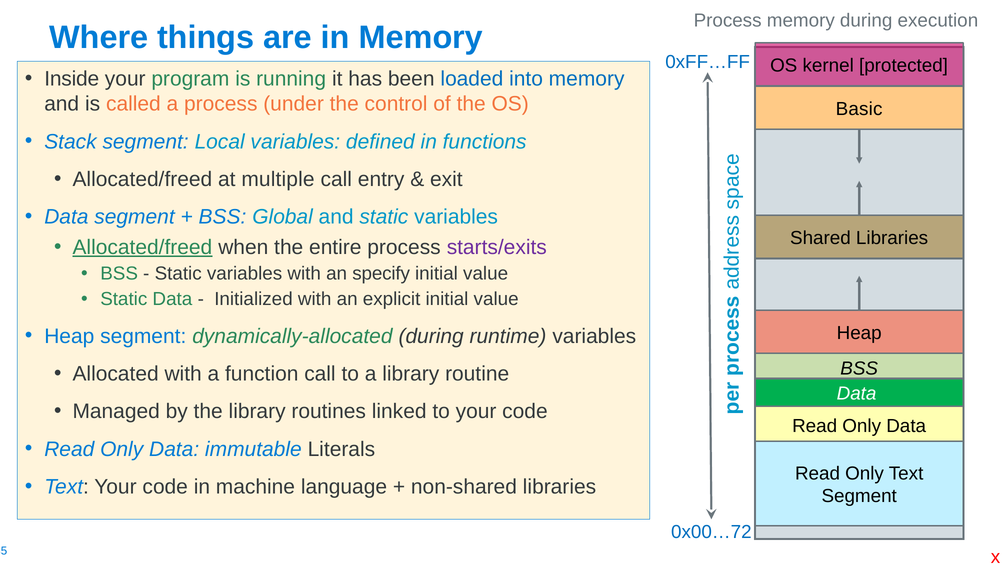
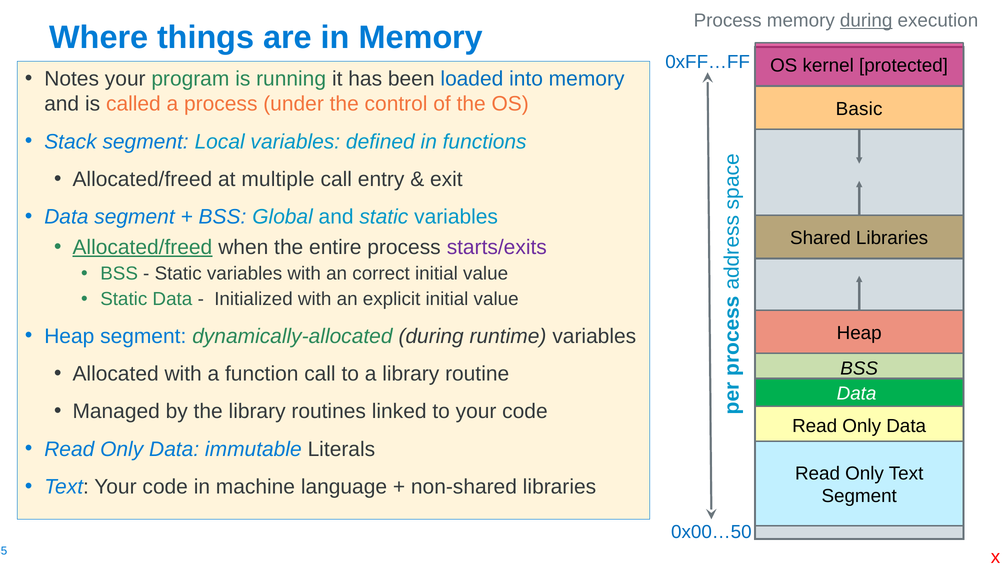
during underline: none -> present (866, 20)
Inside: Inside -> Notes (72, 79)
specify: specify -> correct (381, 274)
0x00…72: 0x00…72 -> 0x00…50 (711, 532)
